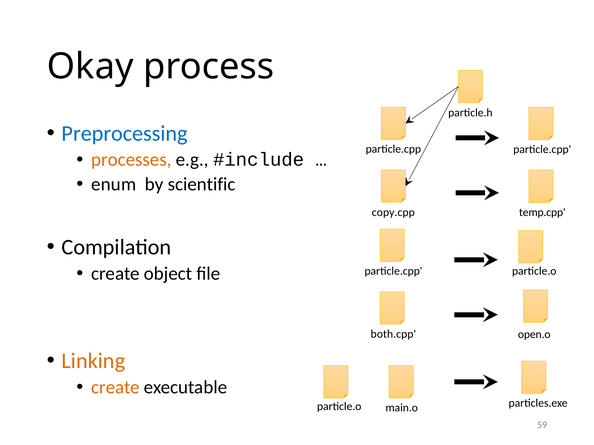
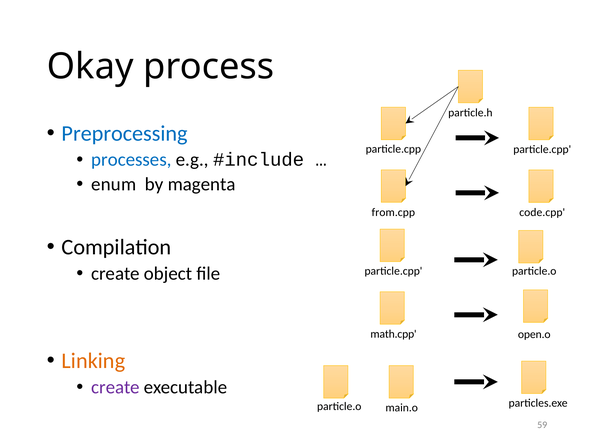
processes colour: orange -> blue (131, 160)
scientific: scientific -> magenta (202, 184)
copy.cpp: copy.cpp -> from.cpp (393, 213)
temp.cpp: temp.cpp -> code.cpp (542, 213)
both.cpp: both.cpp -> math.cpp (394, 335)
create colour: orange -> purple (116, 388)
